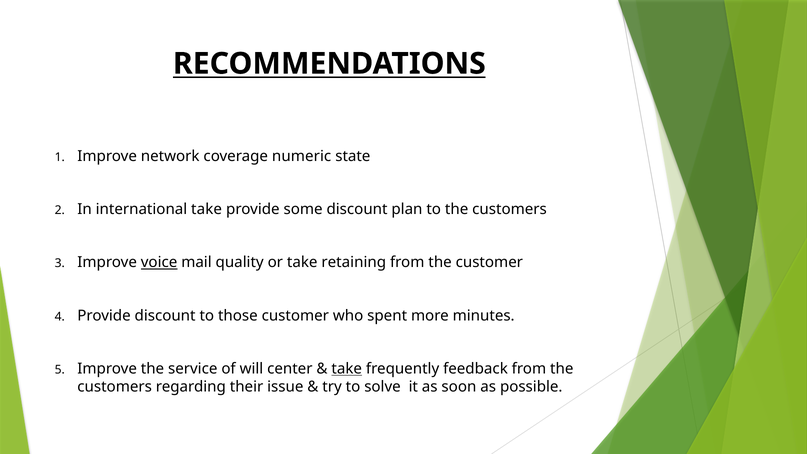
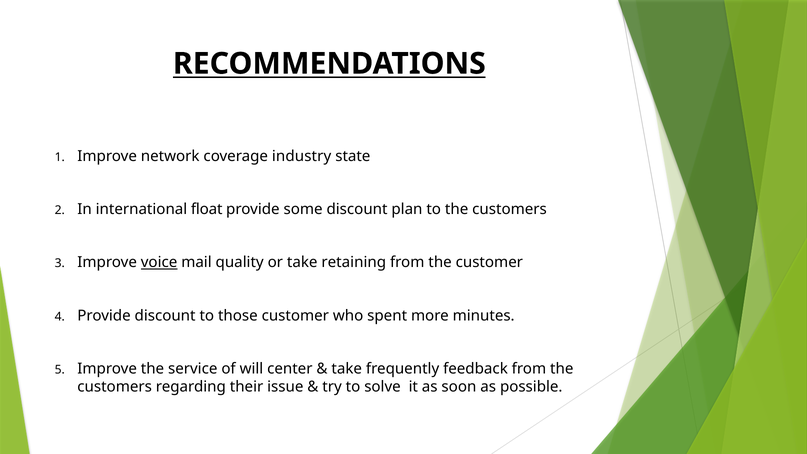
numeric: numeric -> industry (302, 156)
international take: take -> float (207, 209)
take underline: present -> none (347, 369)
